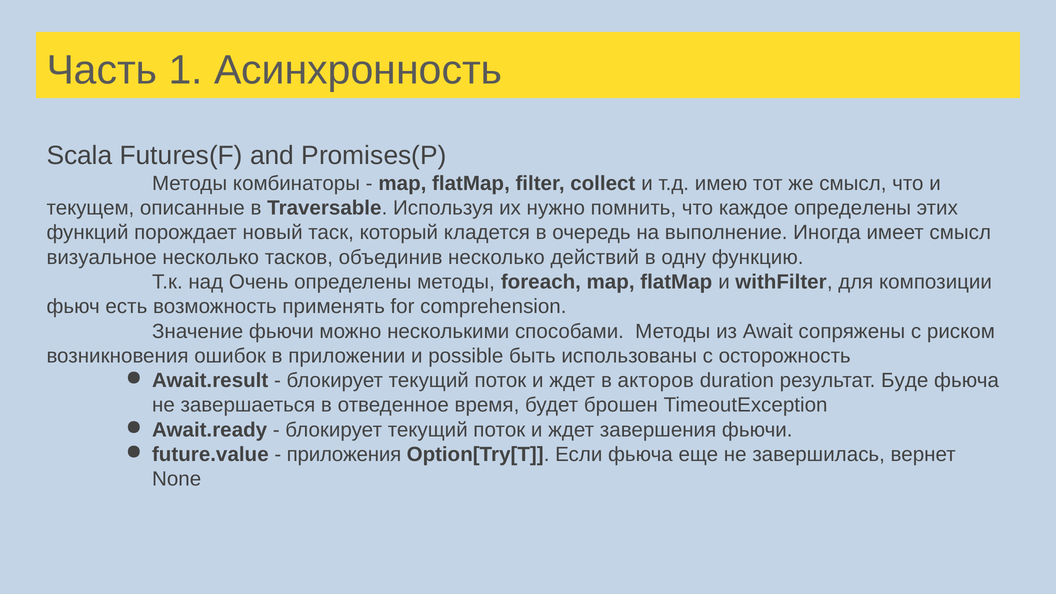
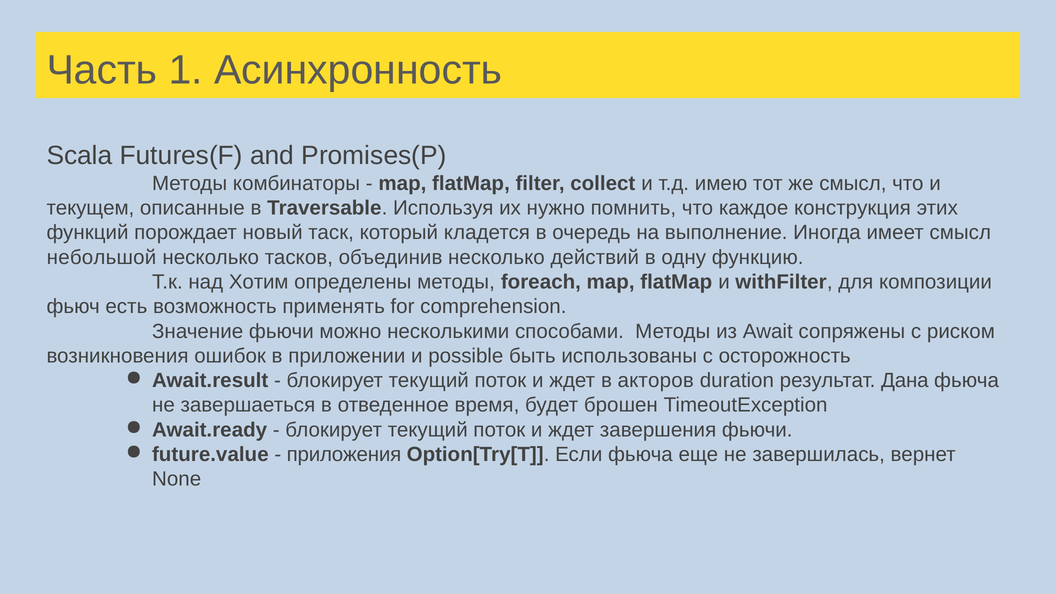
каждое определены: определены -> конструкция (852, 208)
визуальнoе: визуальнoе -> небольшой (102, 257)
Очень: Очень -> Хотим (259, 282)
Буде: Буде -> Дана (905, 381)
